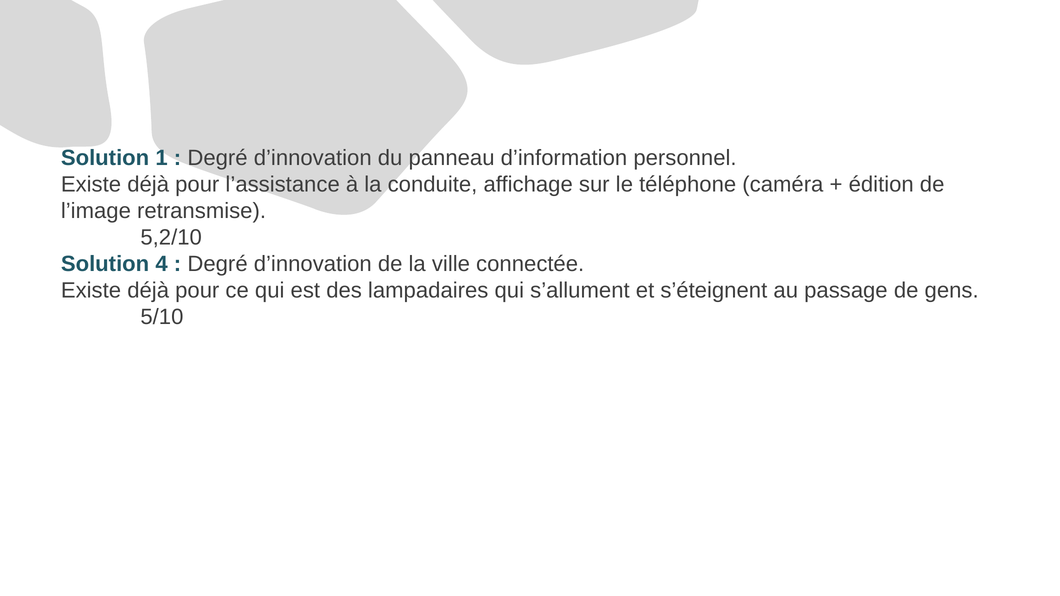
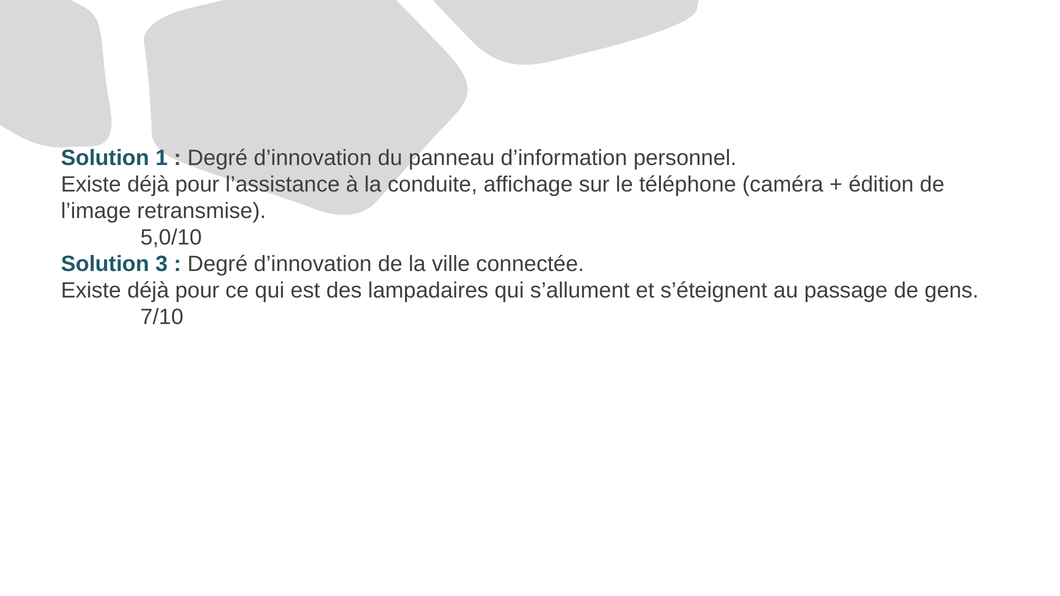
5,2/10: 5,2/10 -> 5,0/10 (171, 238)
4: 4 -> 3 (162, 264)
5/10: 5/10 -> 7/10 (162, 317)
